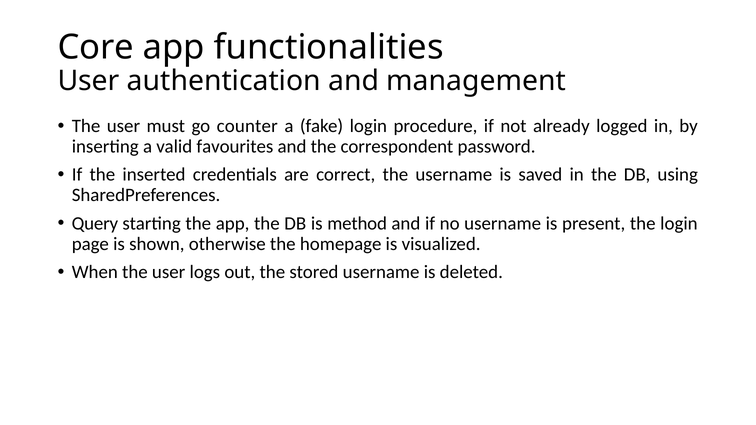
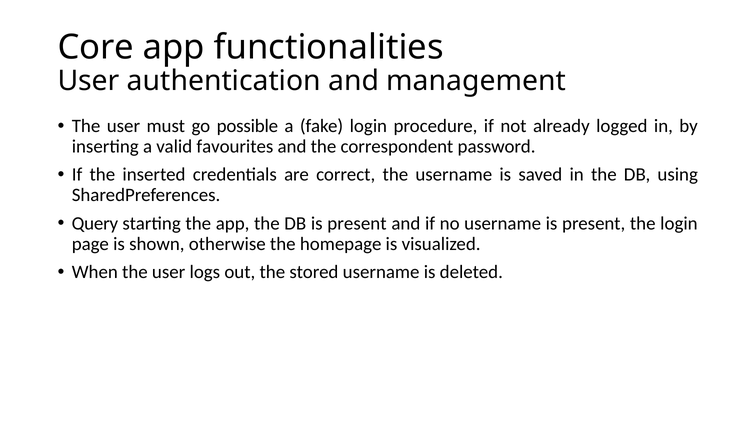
counter: counter -> possible (247, 126)
DB is method: method -> present (357, 224)
